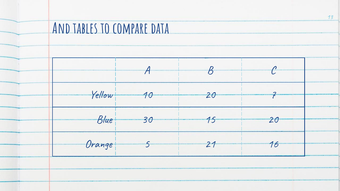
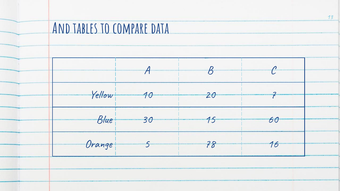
15 20: 20 -> 60 (273, 119)
21: 21 -> 78 (210, 144)
